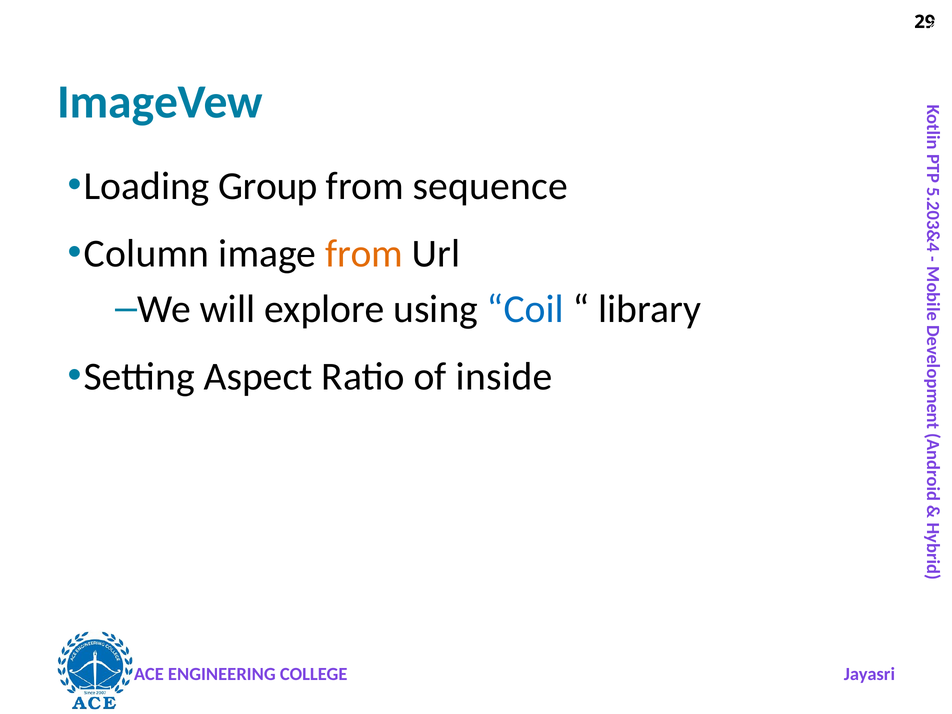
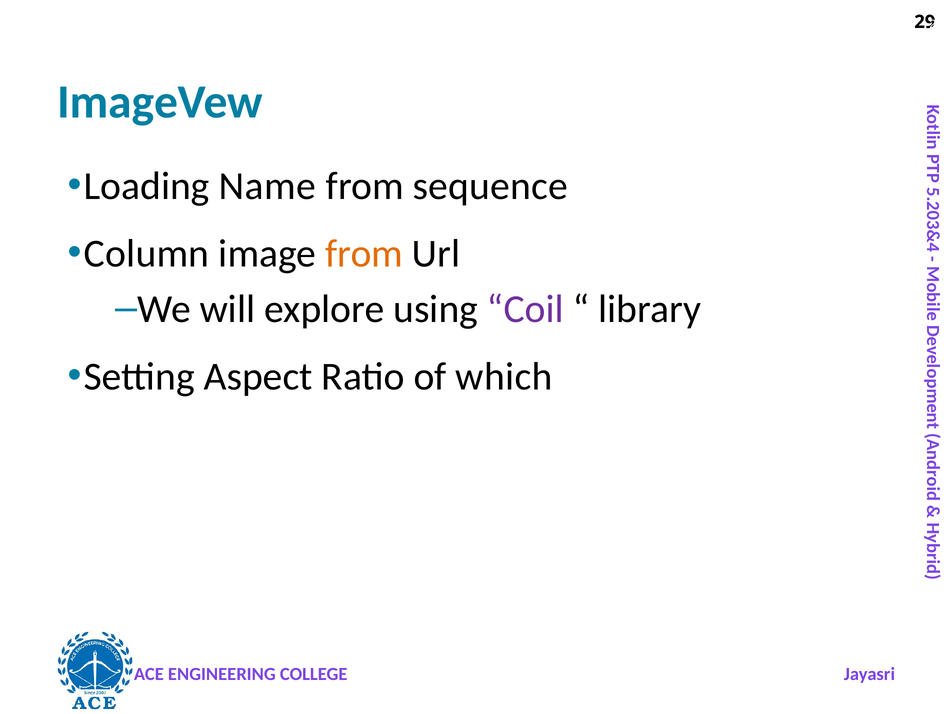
Group: Group -> Name (267, 186)
Coil colour: blue -> purple (525, 309)
inside: inside -> which (504, 377)
